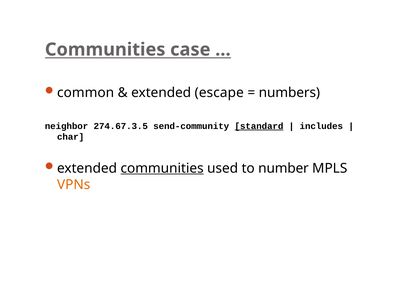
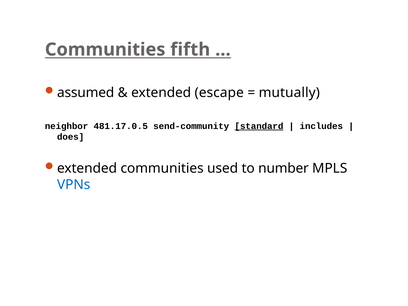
case: case -> fifth (190, 50)
common: common -> assumed (86, 93)
numbers: numbers -> mutually (289, 93)
274.67.3.5: 274.67.3.5 -> 481.17.0.5 (121, 126)
char: char -> does (71, 137)
communities underline: present -> none (162, 168)
VPNs colour: orange -> blue (74, 185)
